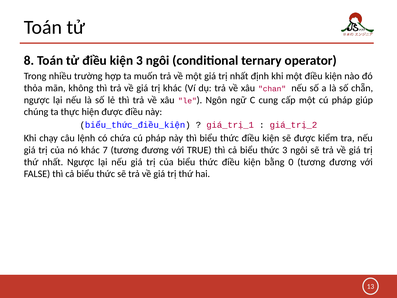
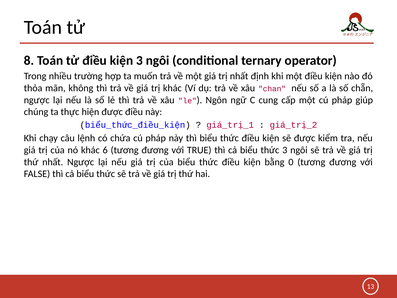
7: 7 -> 6 (105, 150)
